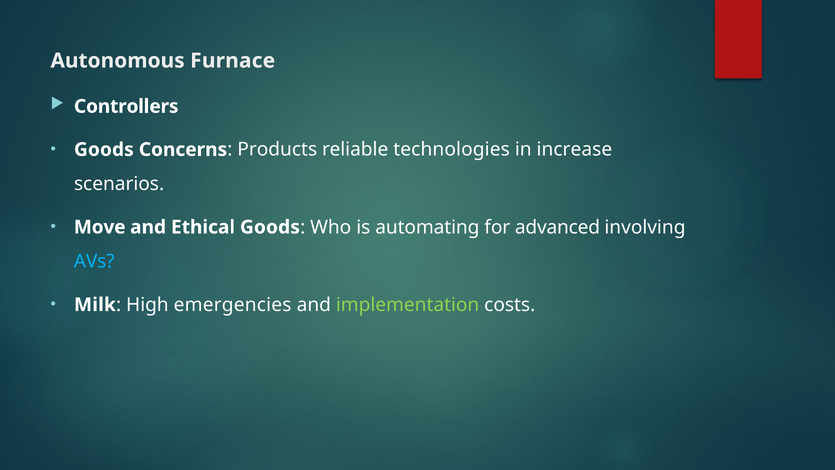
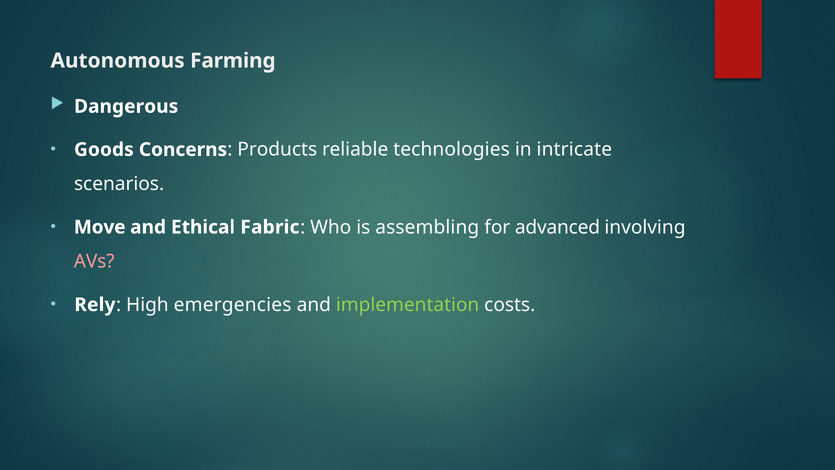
Furnace: Furnace -> Farming (233, 61)
Controllers: Controllers -> Dangerous (126, 106)
increase: increase -> intricate (574, 150)
Ethical Goods: Goods -> Fabric (270, 227)
automating: automating -> assembling (427, 227)
AVs colour: light blue -> pink (94, 261)
Milk: Milk -> Rely (95, 305)
